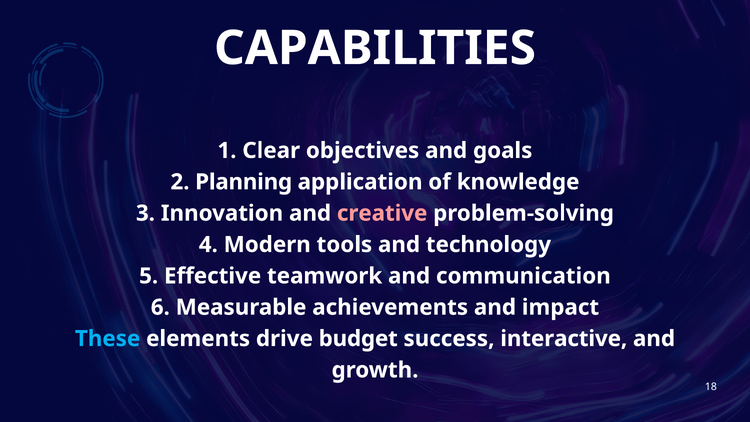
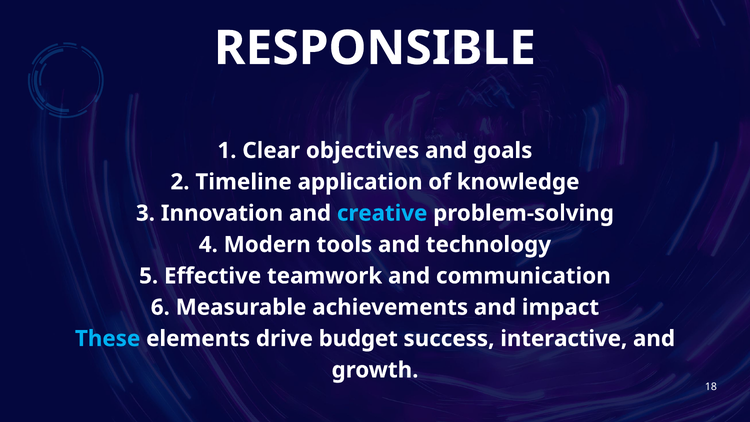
CAPABILITIES: CAPABILITIES -> RESPONSIBLE (375, 48)
Planning: Planning -> Timeline (244, 182)
creative colour: pink -> light blue (382, 213)
